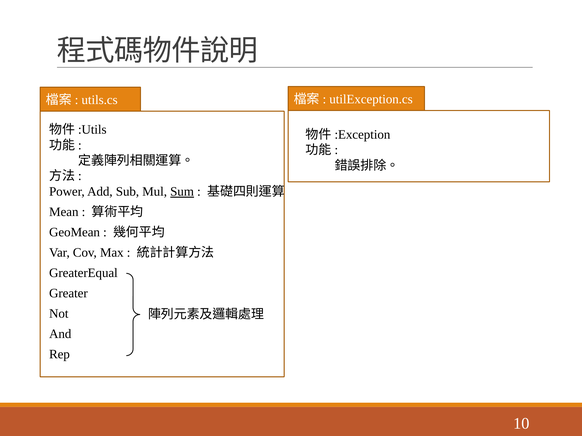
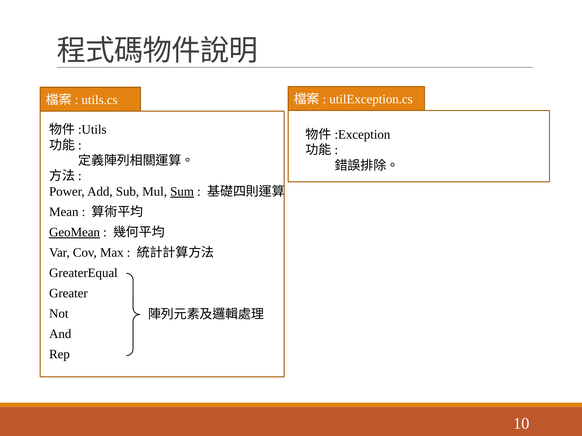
GeoMean underline: none -> present (75, 233)
